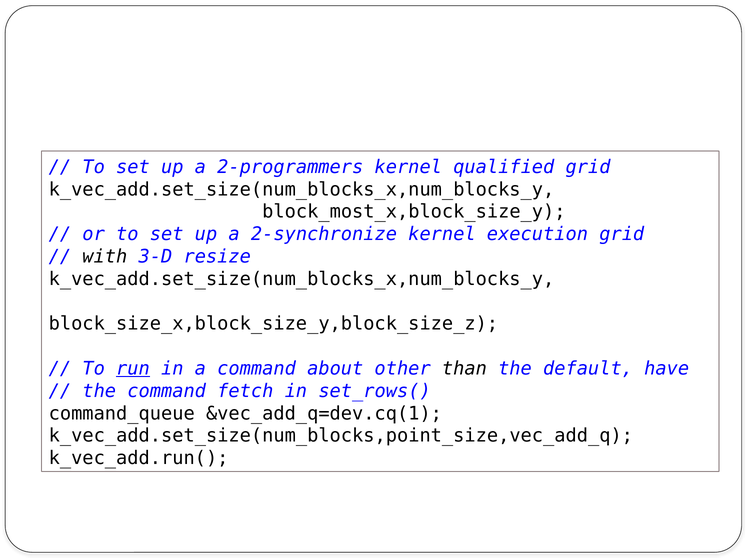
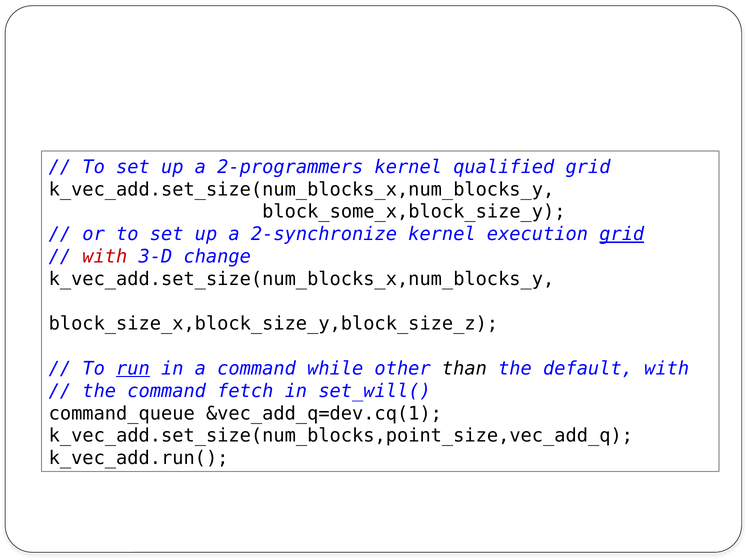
block_most_x,block_size_y: block_most_x,block_size_y -> block_some_x,block_size_y (414, 212)
grid underline: none -> present (622, 234)
with colour: black -> red (105, 257)
resize: resize -> change (217, 257)
about: about -> while (335, 369)
default have: have -> with (667, 369)
set_rows(: set_rows( -> set_will( (375, 391)
